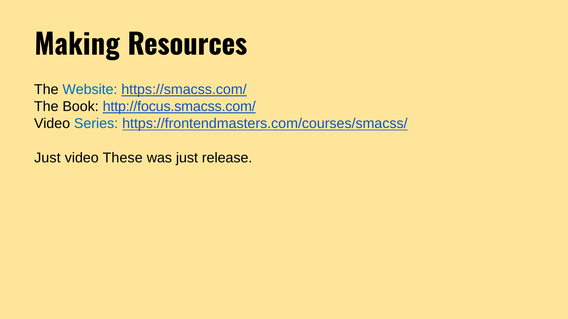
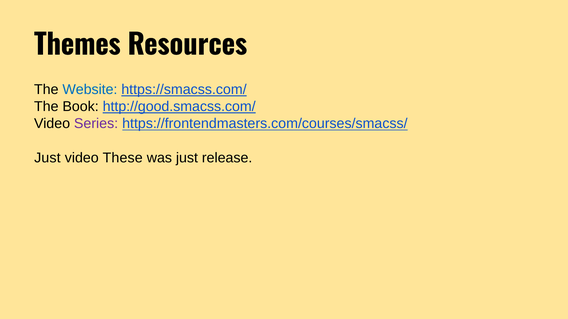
Making: Making -> Themes (77, 45)
http://focus.smacss.com/: http://focus.smacss.com/ -> http://good.smacss.com/ (179, 107)
Series colour: blue -> purple (96, 124)
